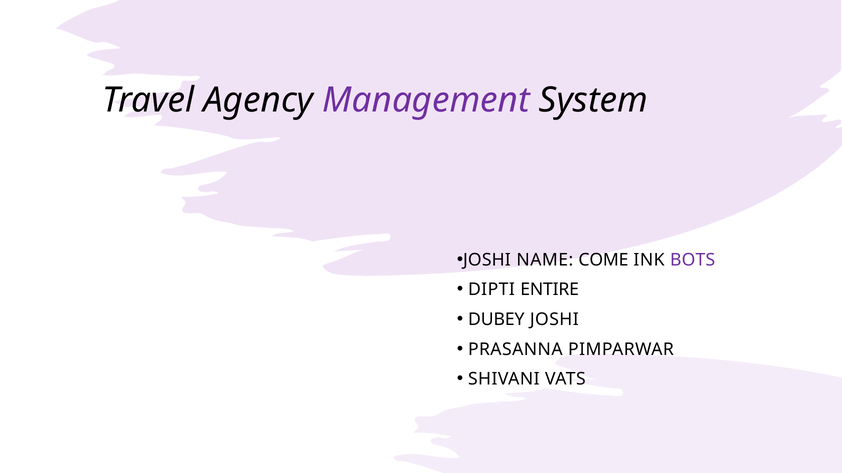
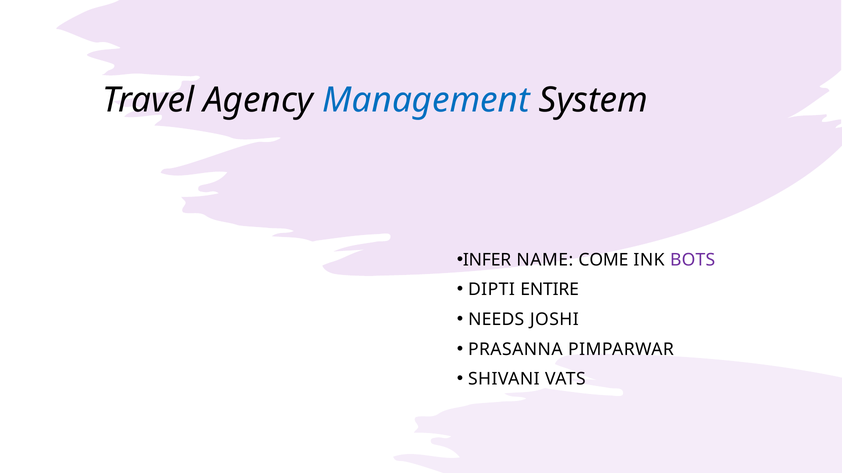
Management colour: purple -> blue (426, 100)
JOSHI: JOSHI -> INFER (487, 260)
DUBEY: DUBEY -> NEEDS (496, 320)
